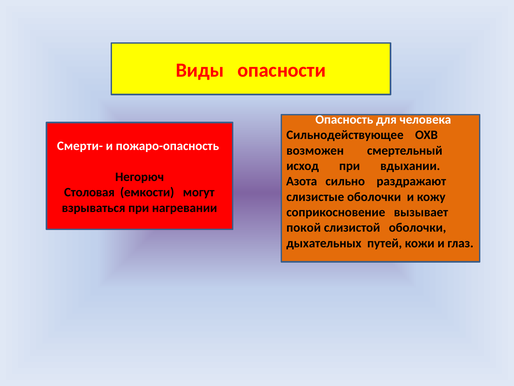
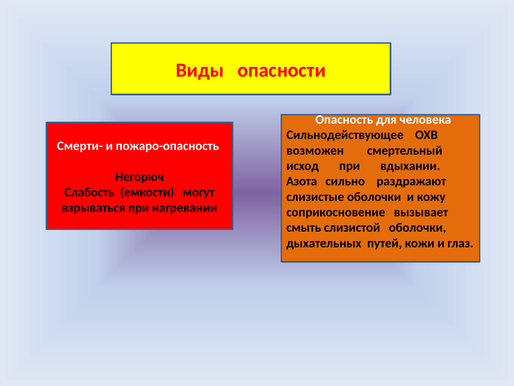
Столовая: Столовая -> Слабость (89, 192)
покой: покой -> смыть (304, 227)
